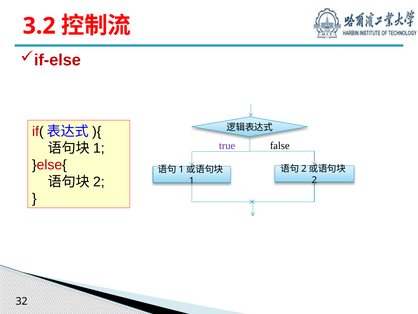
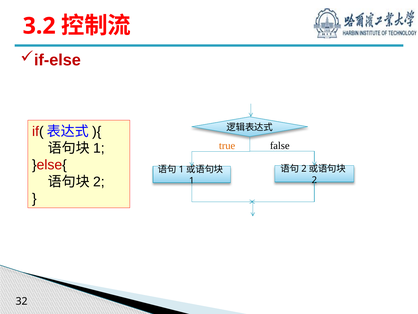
true colour: purple -> orange (227, 145)
